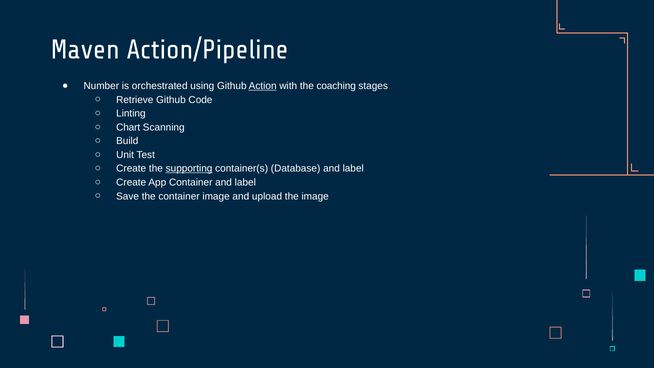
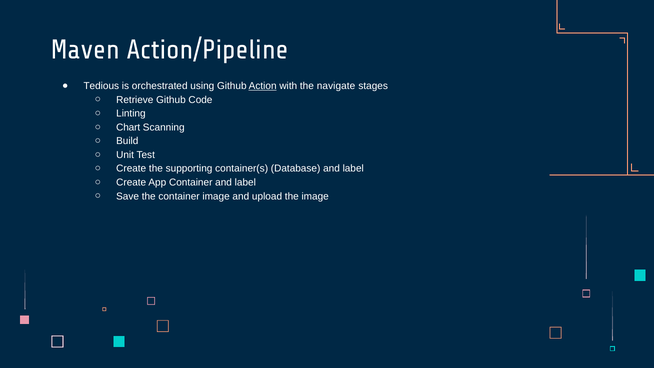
Number: Number -> Tedious (101, 86)
coaching: coaching -> navigate (336, 86)
supporting underline: present -> none (189, 169)
